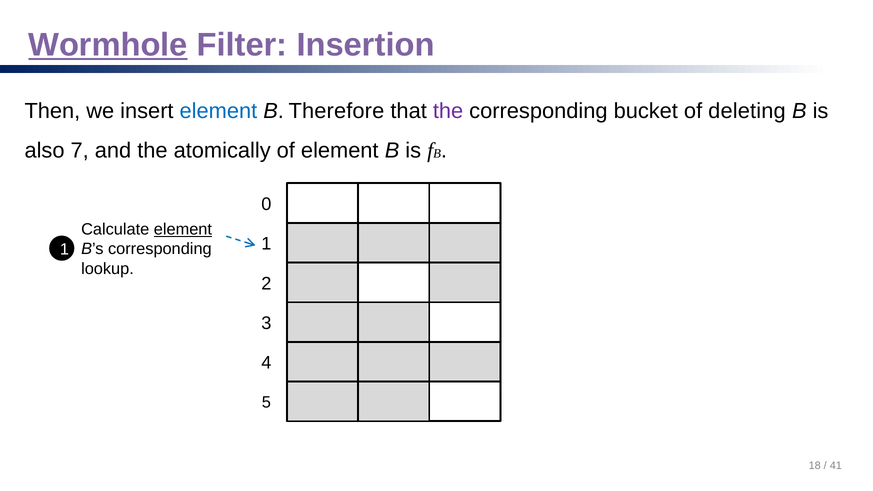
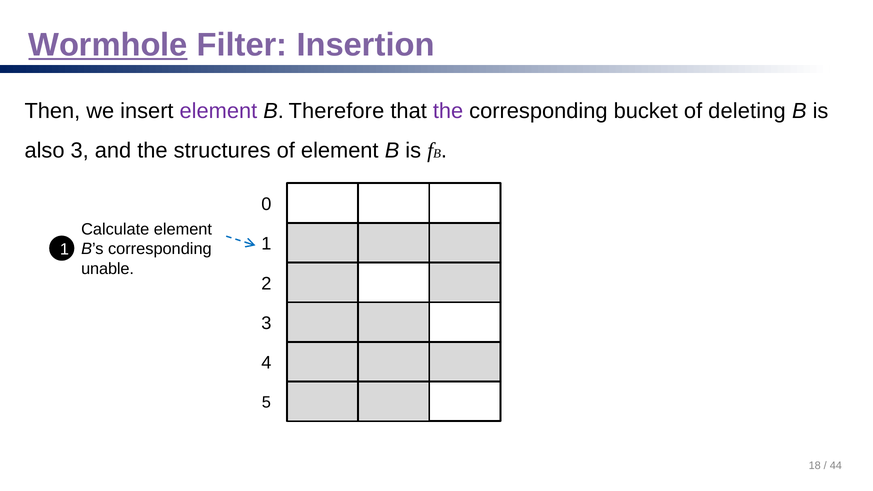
element colour: blue -> purple (218, 111)
also 7: 7 -> 3 (80, 150)
atomically: atomically -> structures (222, 150)
element underline: present -> none (183, 229)
lookup: lookup -> unable (108, 269)
41: 41 -> 44 (836, 466)
